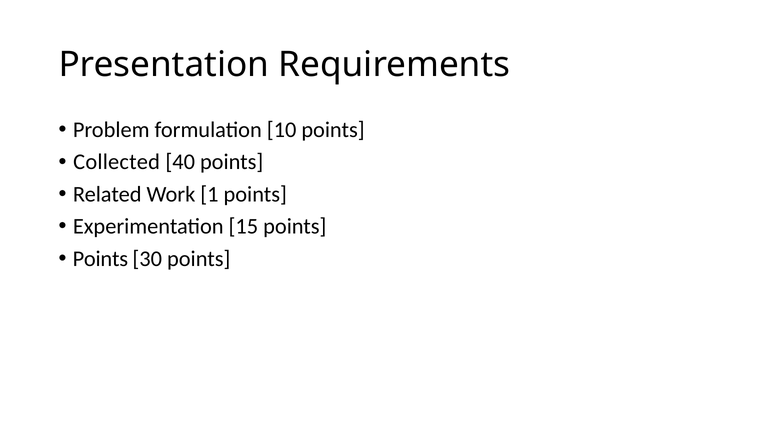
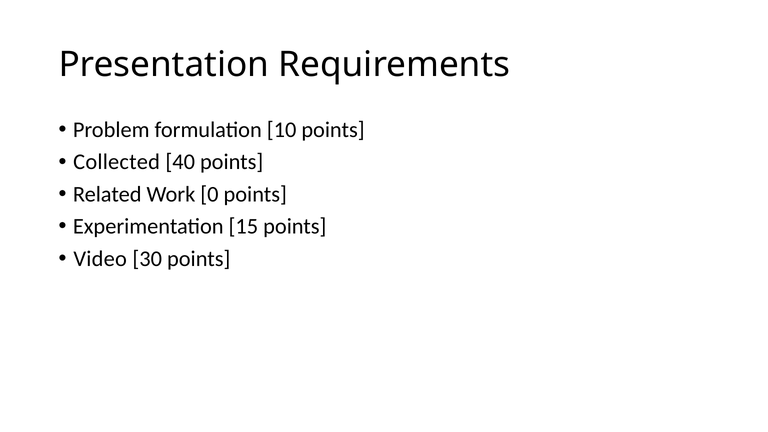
1: 1 -> 0 (209, 194)
Points: Points -> Video (100, 259)
